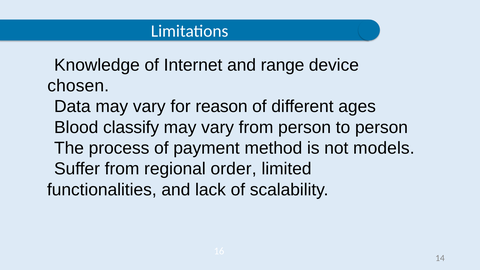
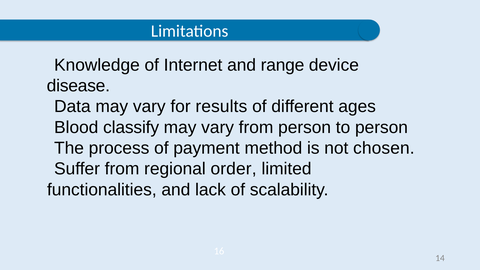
chosen: chosen -> disease (78, 86)
reason: reason -> results (221, 107)
models: models -> chosen (384, 148)
